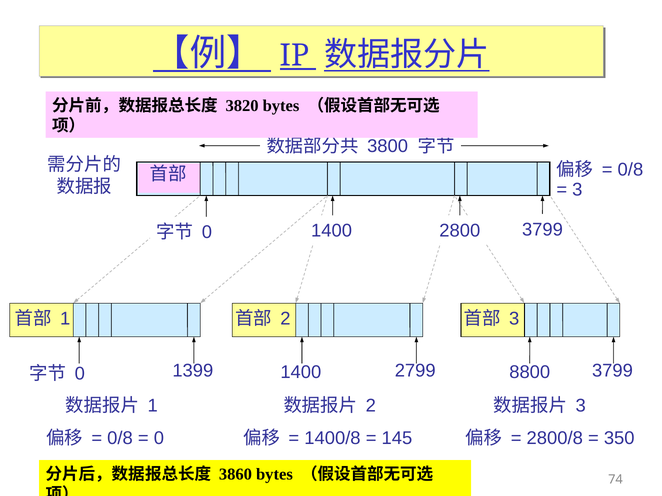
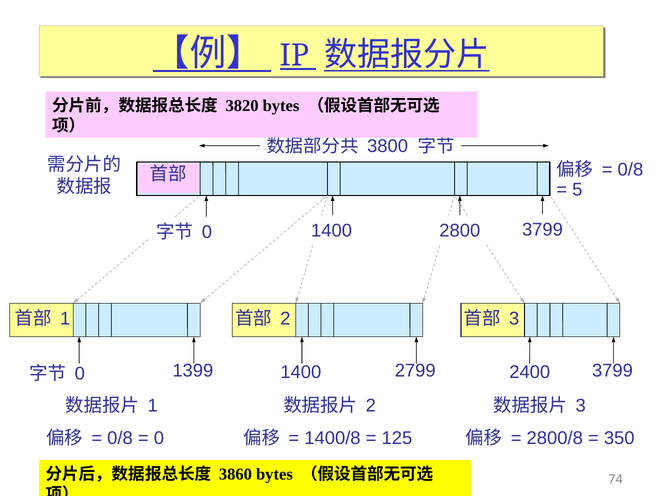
3: 3 -> 5 (577, 190)
8800: 8800 -> 2400 (530, 373)
145: 145 -> 125 (397, 438)
